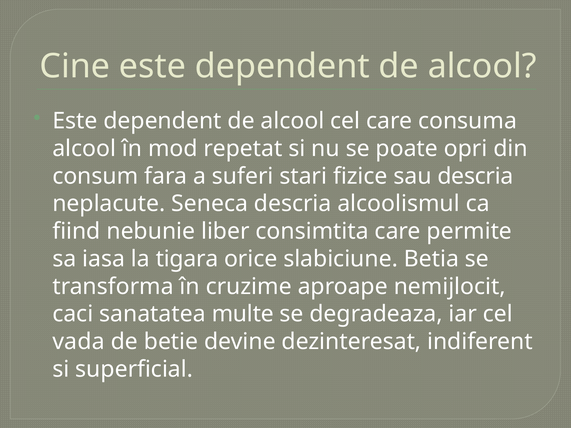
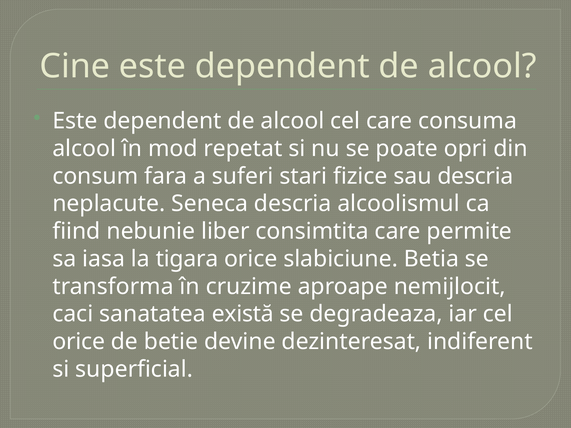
multe: multe -> există (243, 314)
vada: vada -> orice (79, 342)
